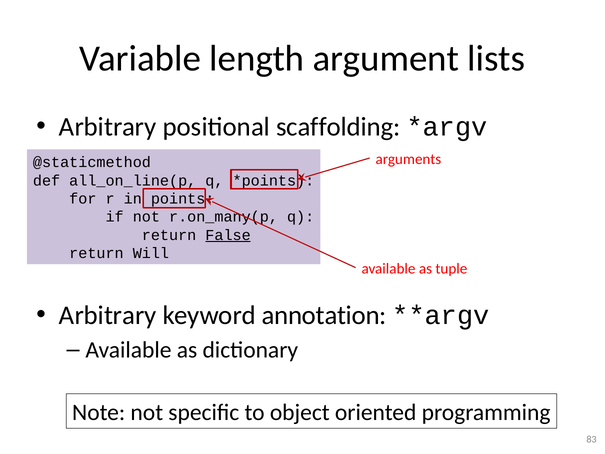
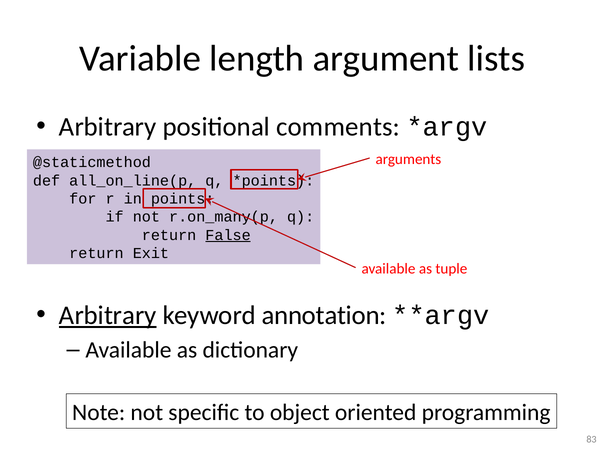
scaffolding: scaffolding -> comments (338, 127)
Will: Will -> Exit (151, 253)
Arbitrary underline: none -> present (108, 315)
